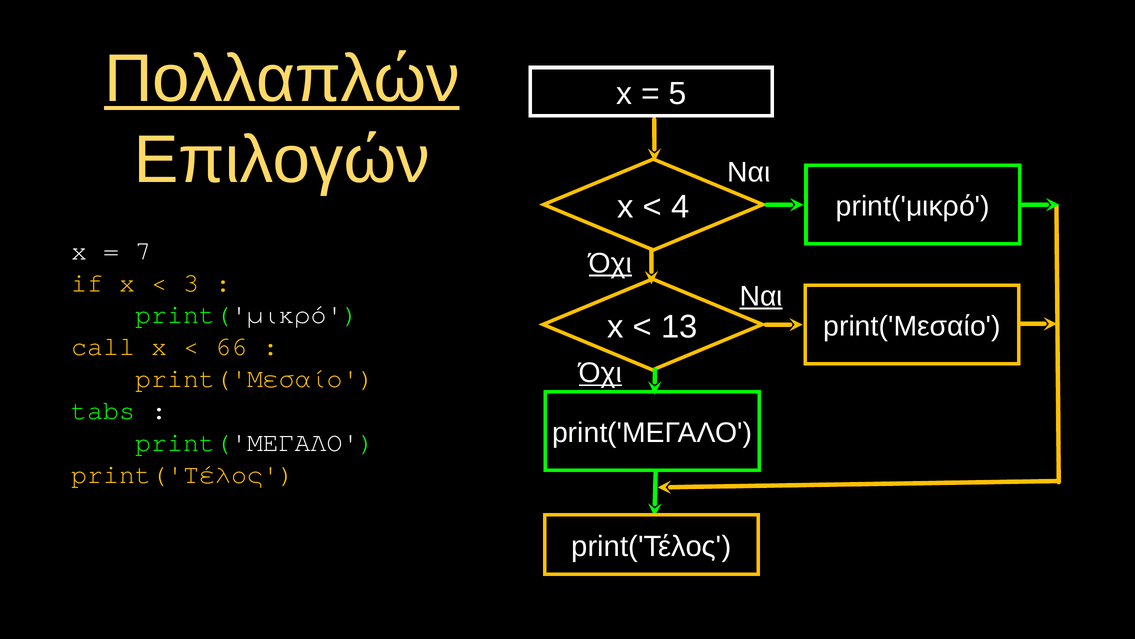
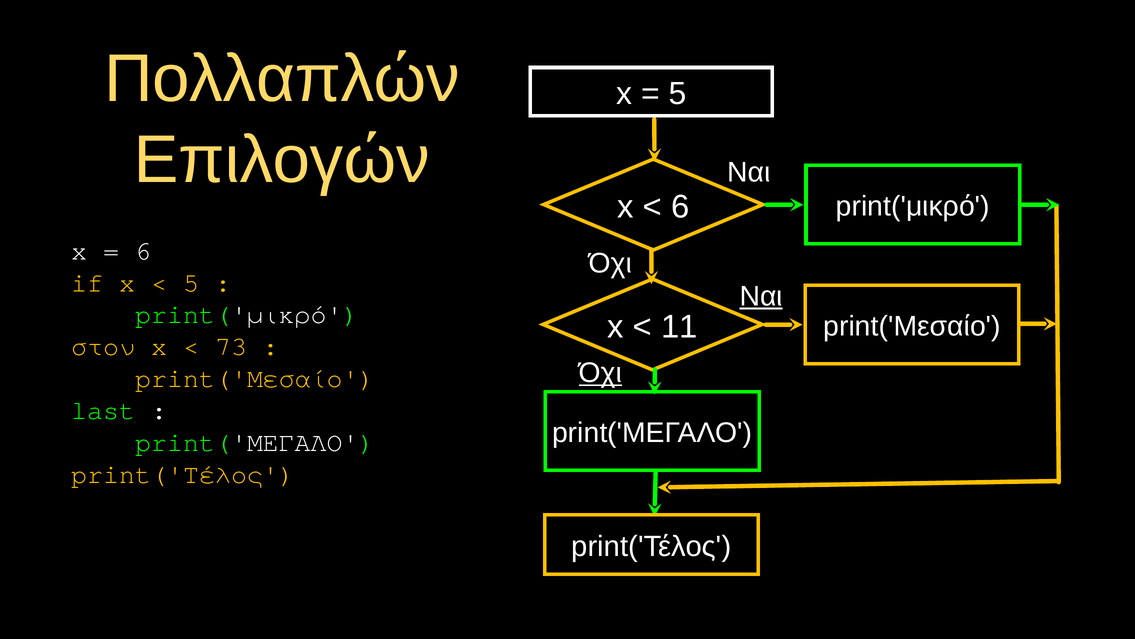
Πολλαπλών underline: present -> none (282, 79)
4: 4 -> 6 (680, 207)
7: 7 -> 6 (143, 251)
Όχι underline: present -> none (610, 263)
3: 3 -> 5 (191, 282)
13: 13 -> 11 (679, 326)
call: call -> στον (103, 346)
66: 66 -> 73 (231, 346)
tabs: tabs -> last (103, 410)
